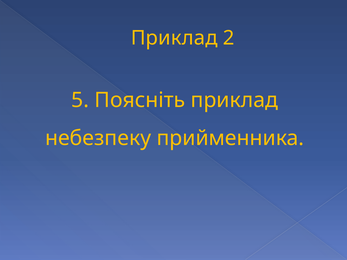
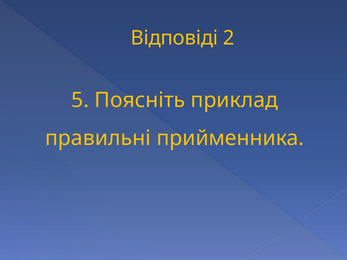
Приклад: Приклад -> Відповіді (174, 38)
небезпеку: небезпеку -> правильні (98, 138)
